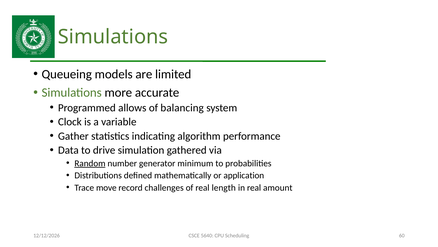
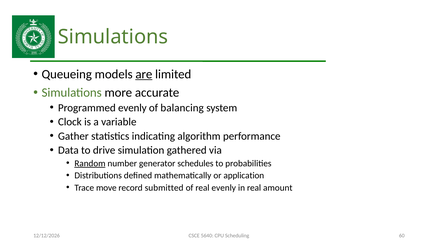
are underline: none -> present (144, 74)
Programmed allows: allows -> evenly (132, 108)
minimum: minimum -> schedules (195, 163)
challenges: challenges -> submitted (164, 187)
real length: length -> evenly (224, 187)
